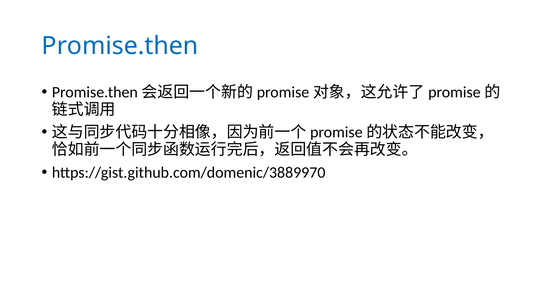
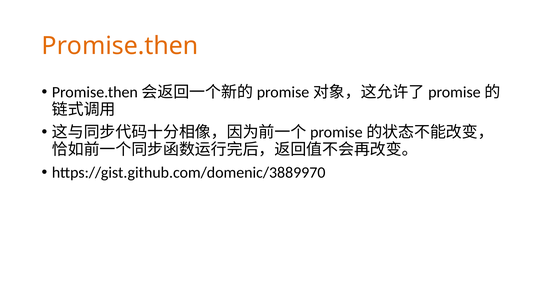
Promise.then colour: blue -> orange (120, 46)
